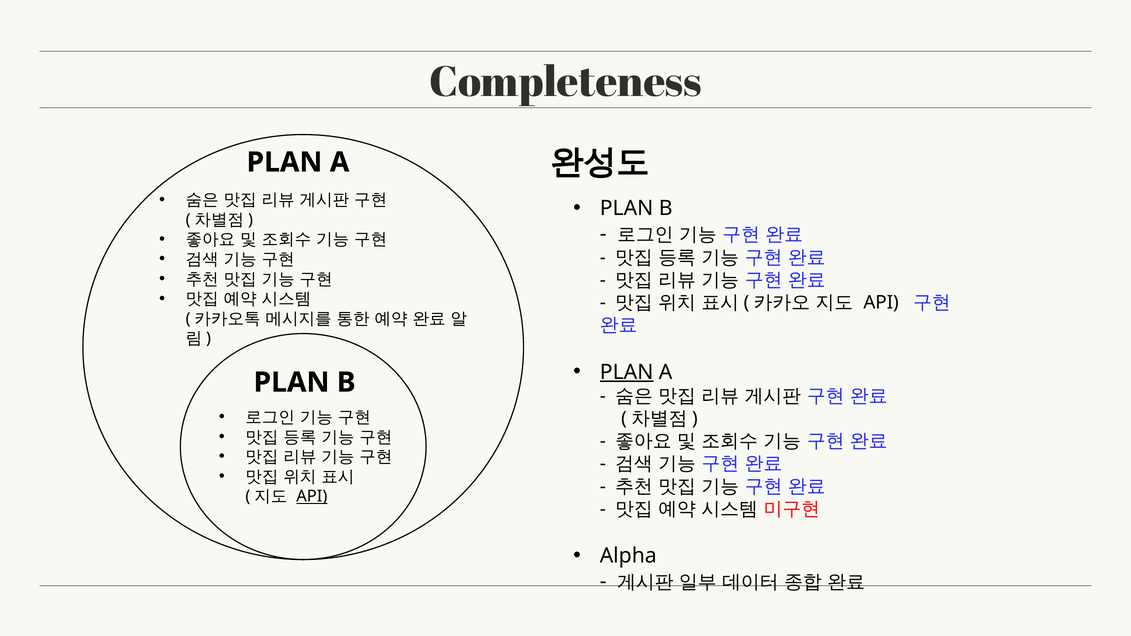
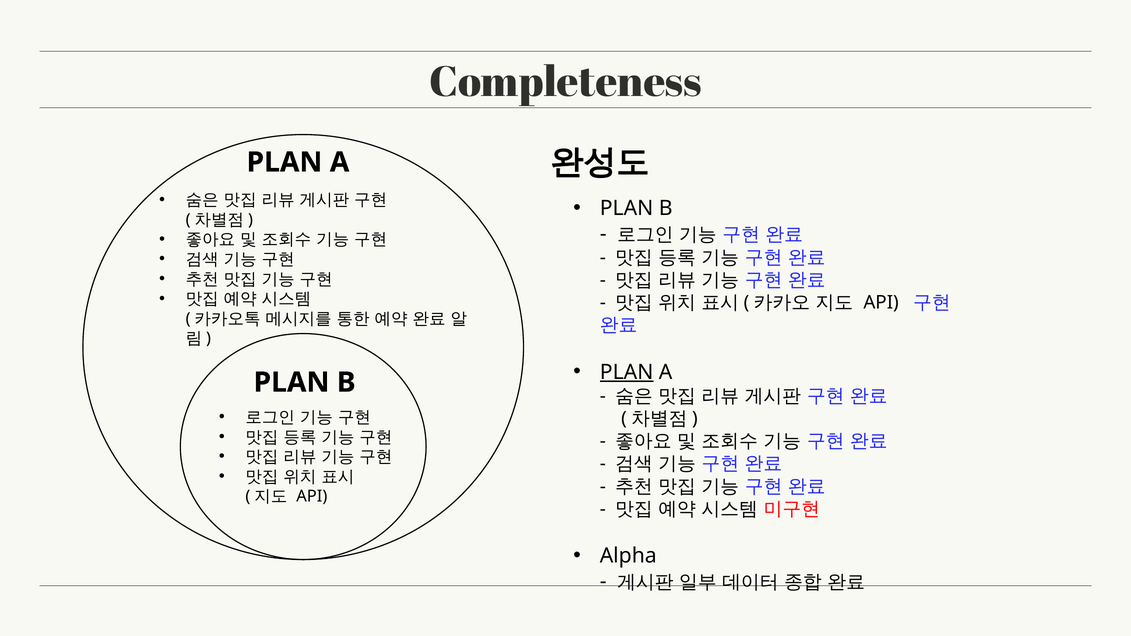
API underline: present -> none (312, 497)
